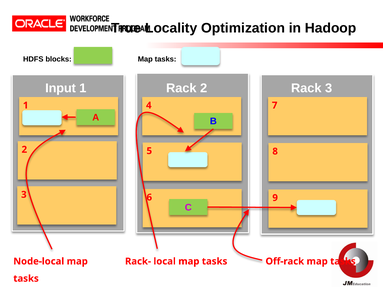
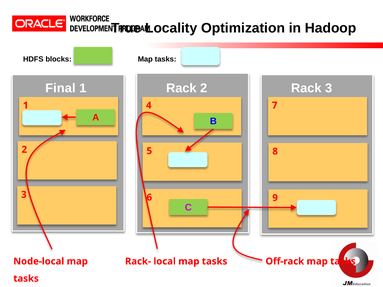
Input: Input -> Final (60, 88)
